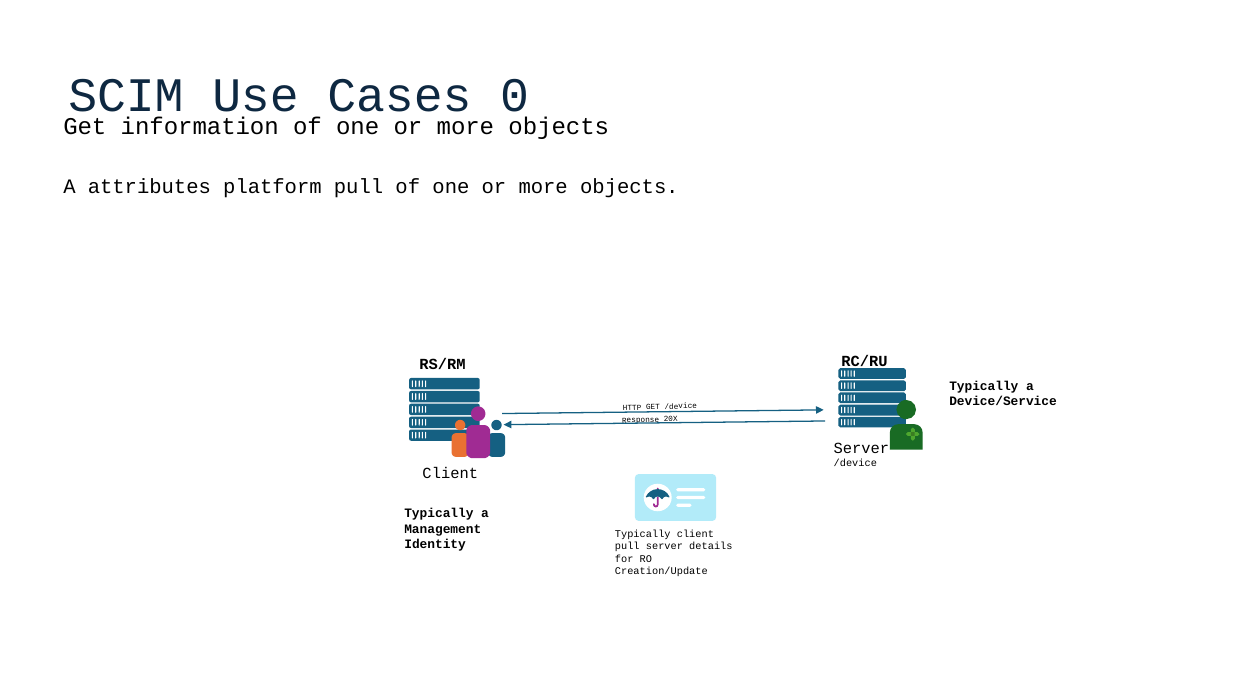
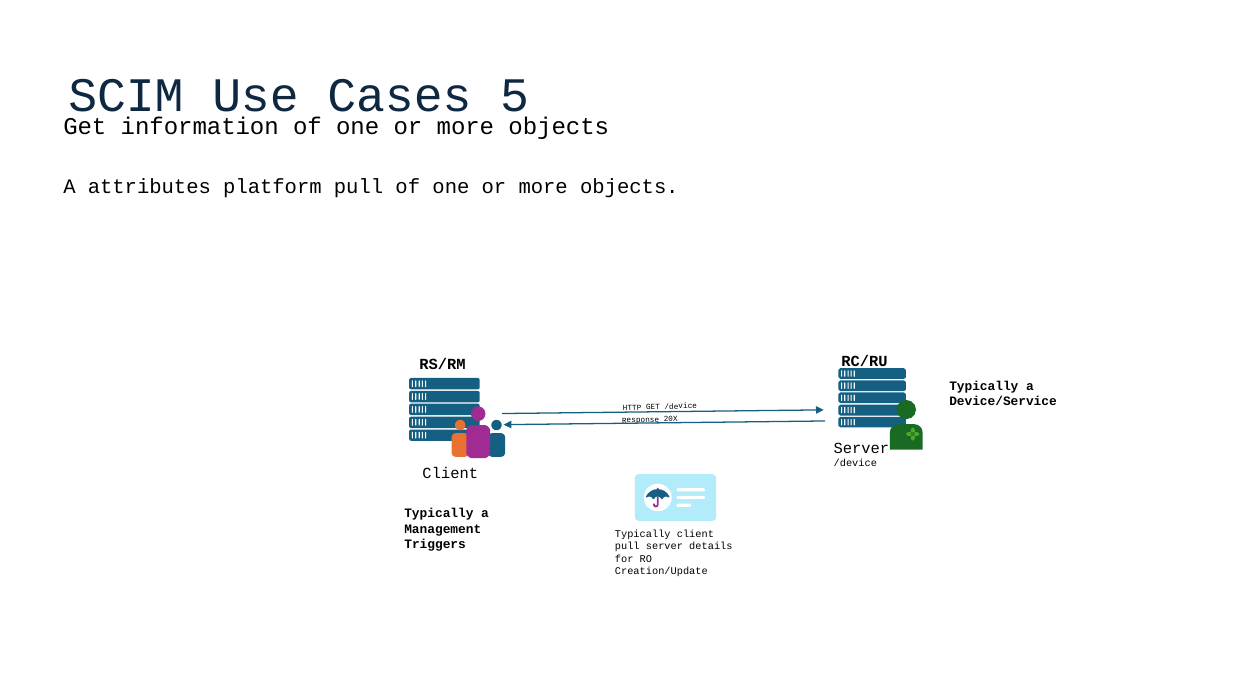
0: 0 -> 5 (515, 95)
Identity: Identity -> Triggers (435, 544)
